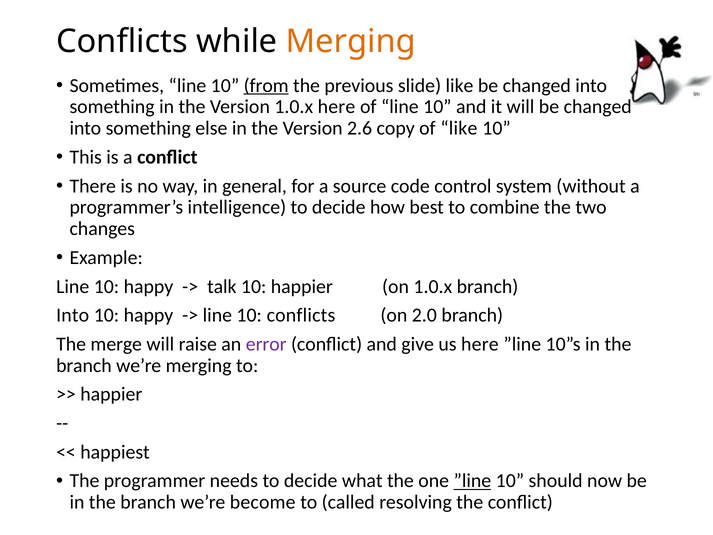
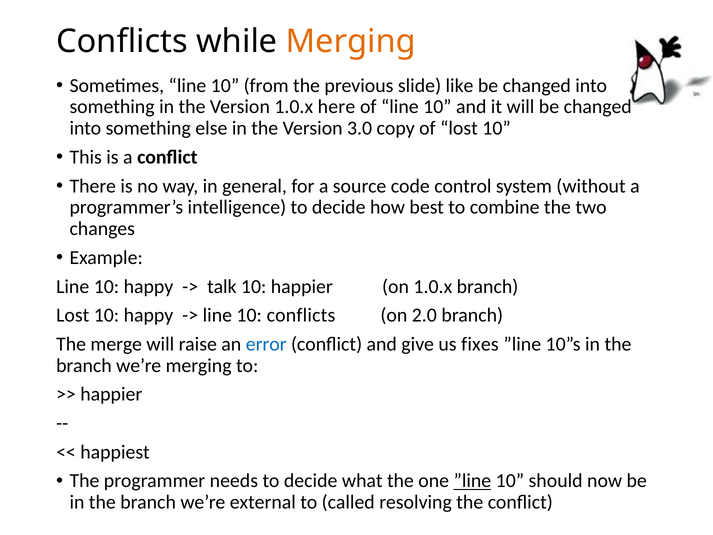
from underline: present -> none (266, 85)
2.6: 2.6 -> 3.0 (360, 128)
of like: like -> lost (459, 128)
Into: Into -> Lost (73, 315)
error colour: purple -> blue (266, 344)
us here: here -> fixes (480, 344)
become: become -> external (263, 502)
